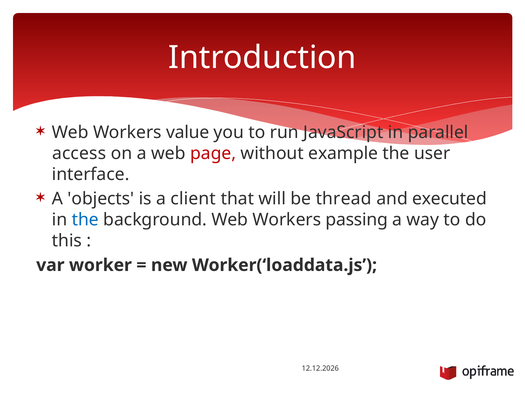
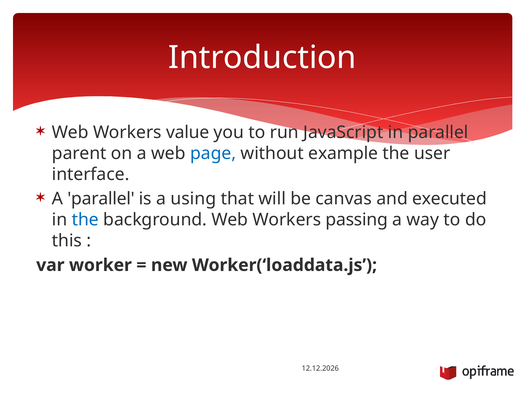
access: access -> parent (79, 154)
page colour: red -> blue (213, 154)
A objects: objects -> parallel (101, 199)
client: client -> using (193, 199)
thread: thread -> canvas (344, 199)
